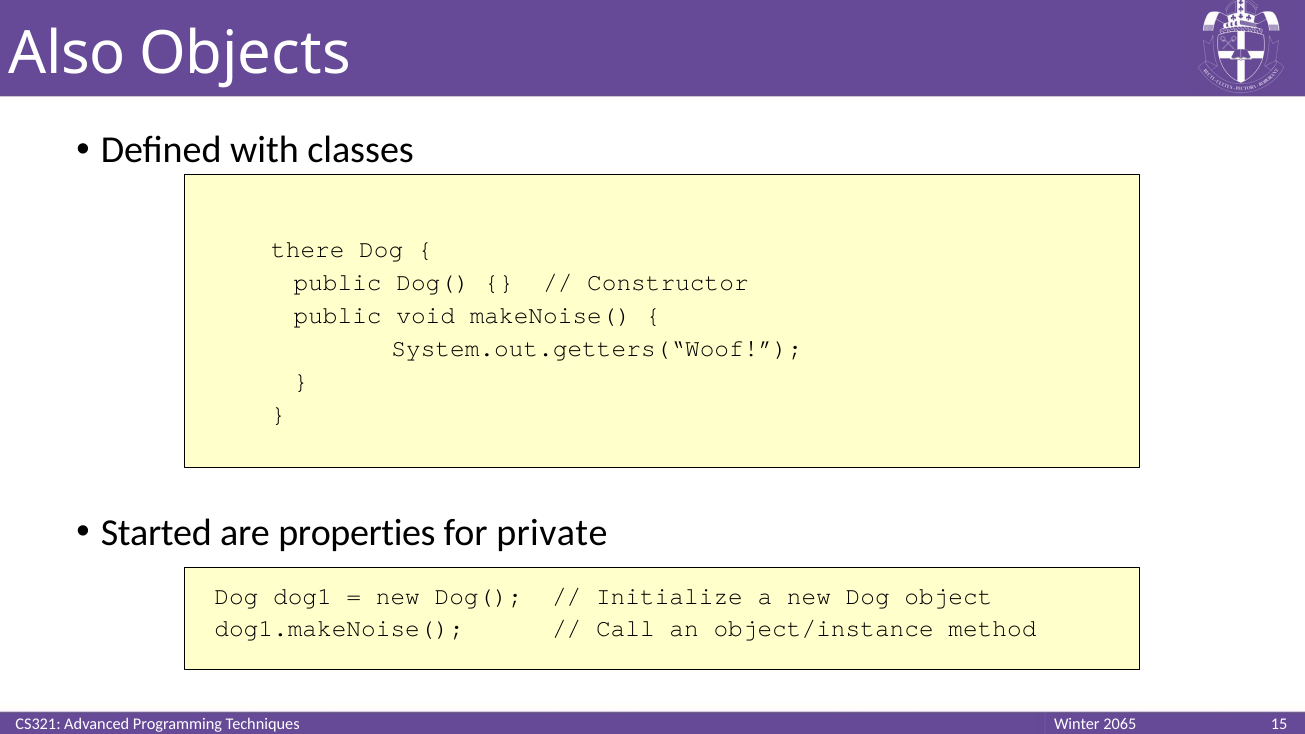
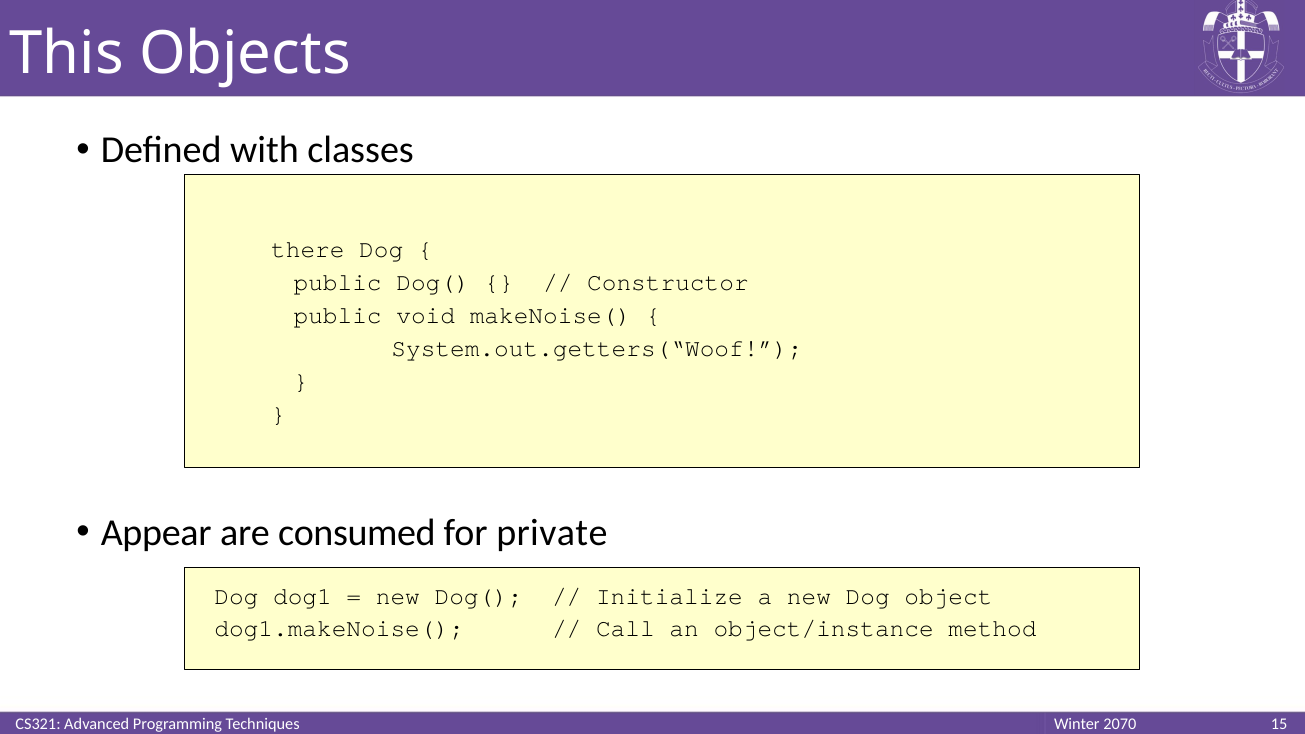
Also: Also -> This (67, 54)
Started: Started -> Appear (156, 532)
properties: properties -> consumed (357, 532)
2065: 2065 -> 2070 (1120, 724)
